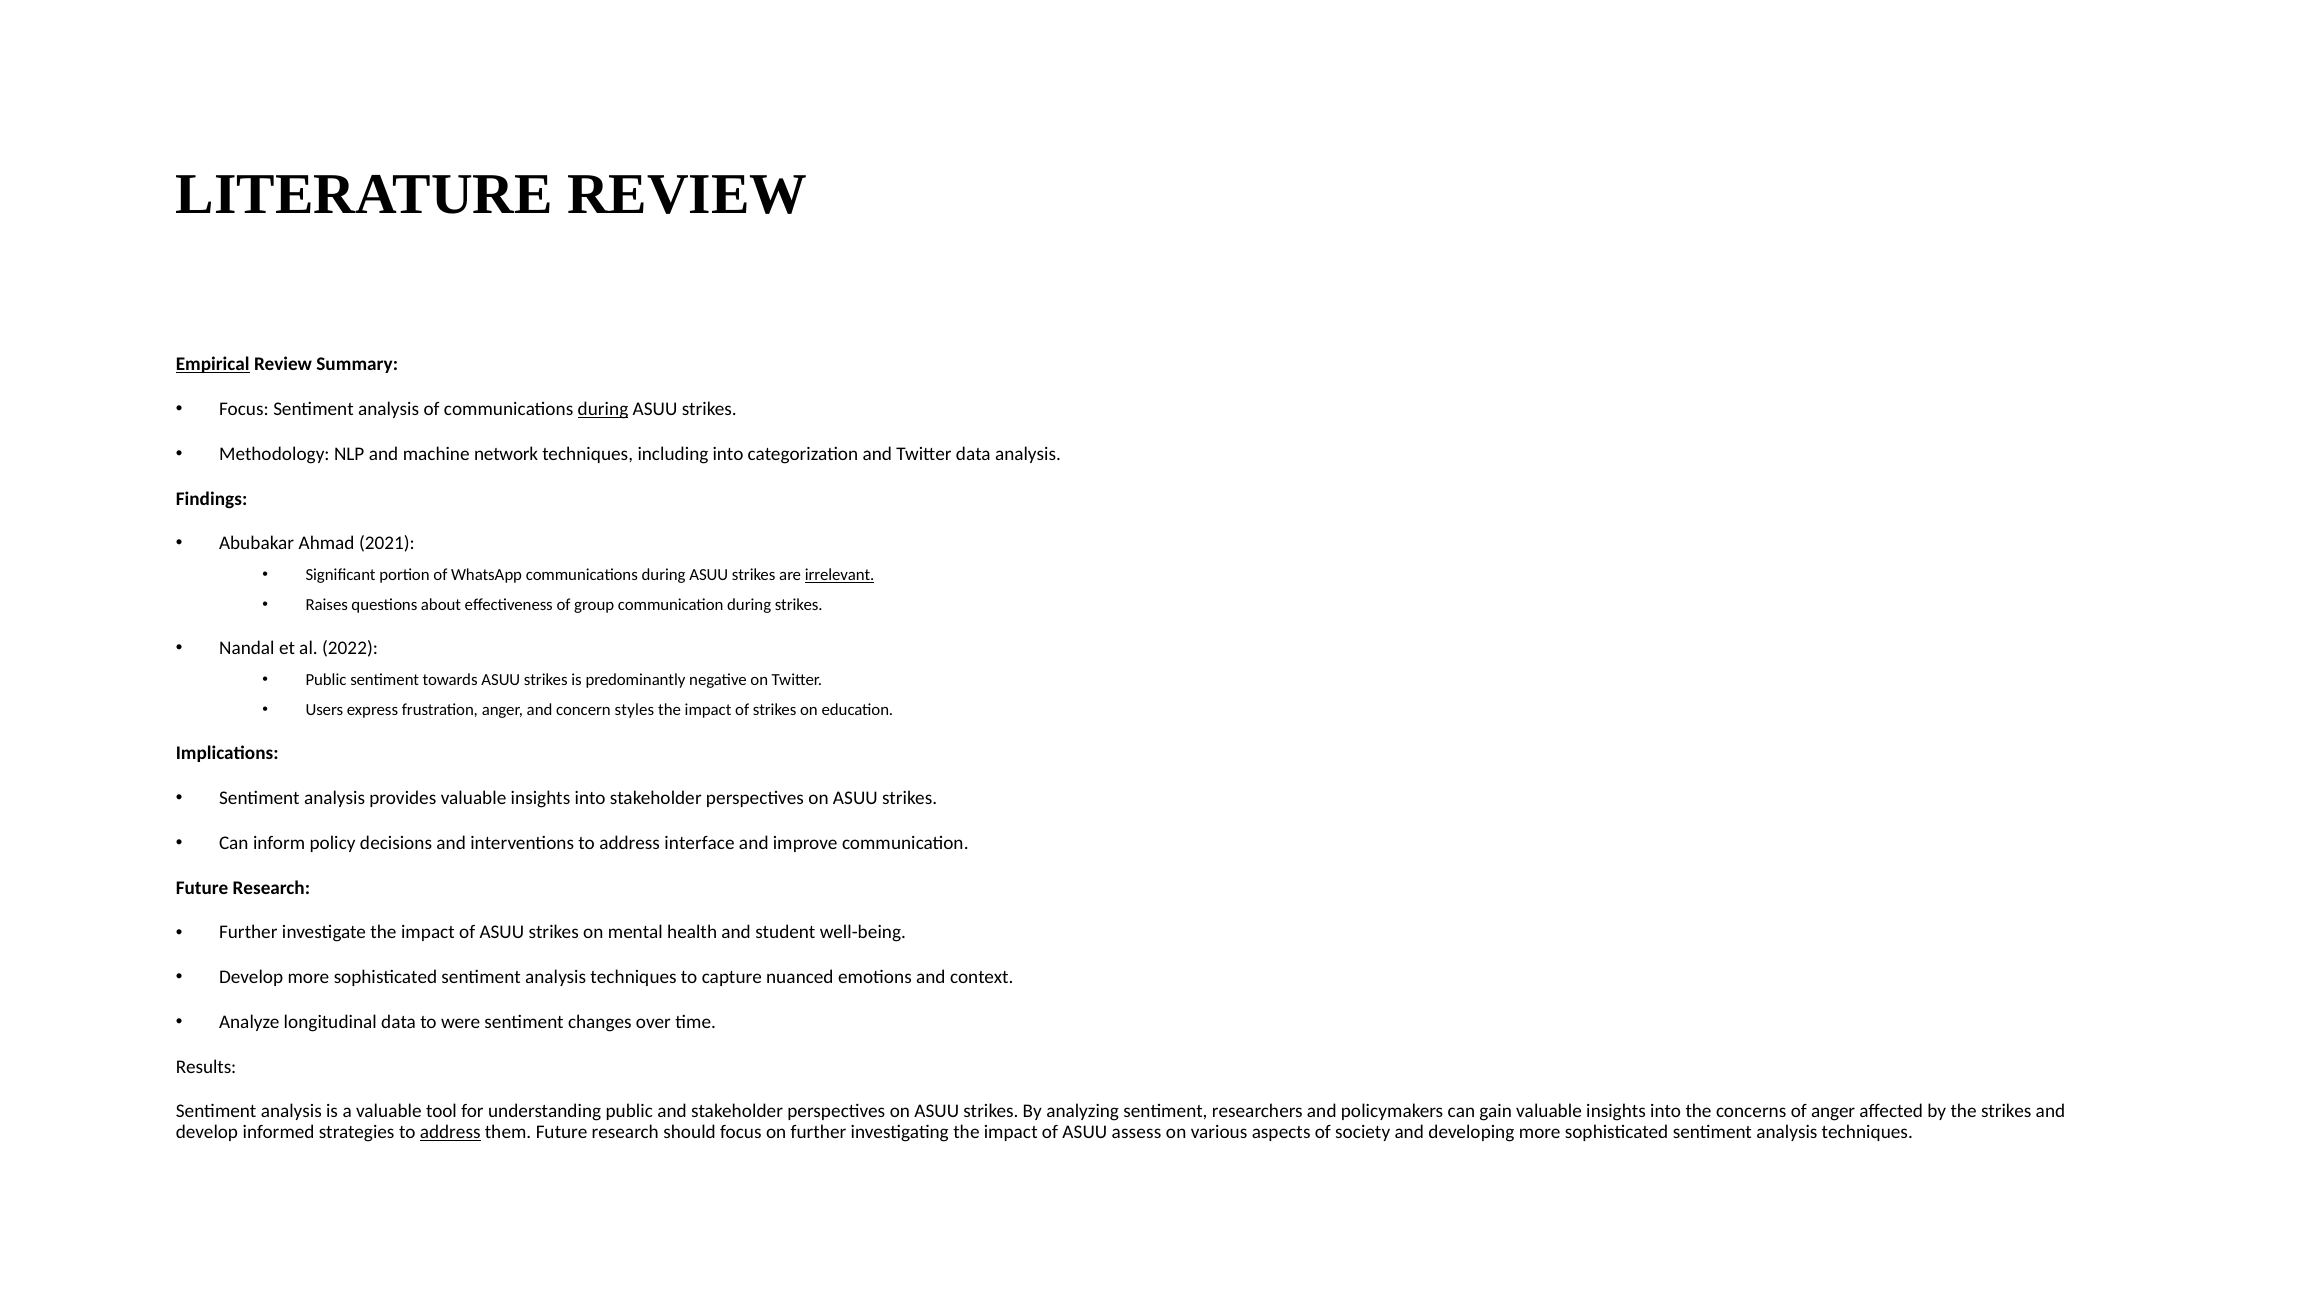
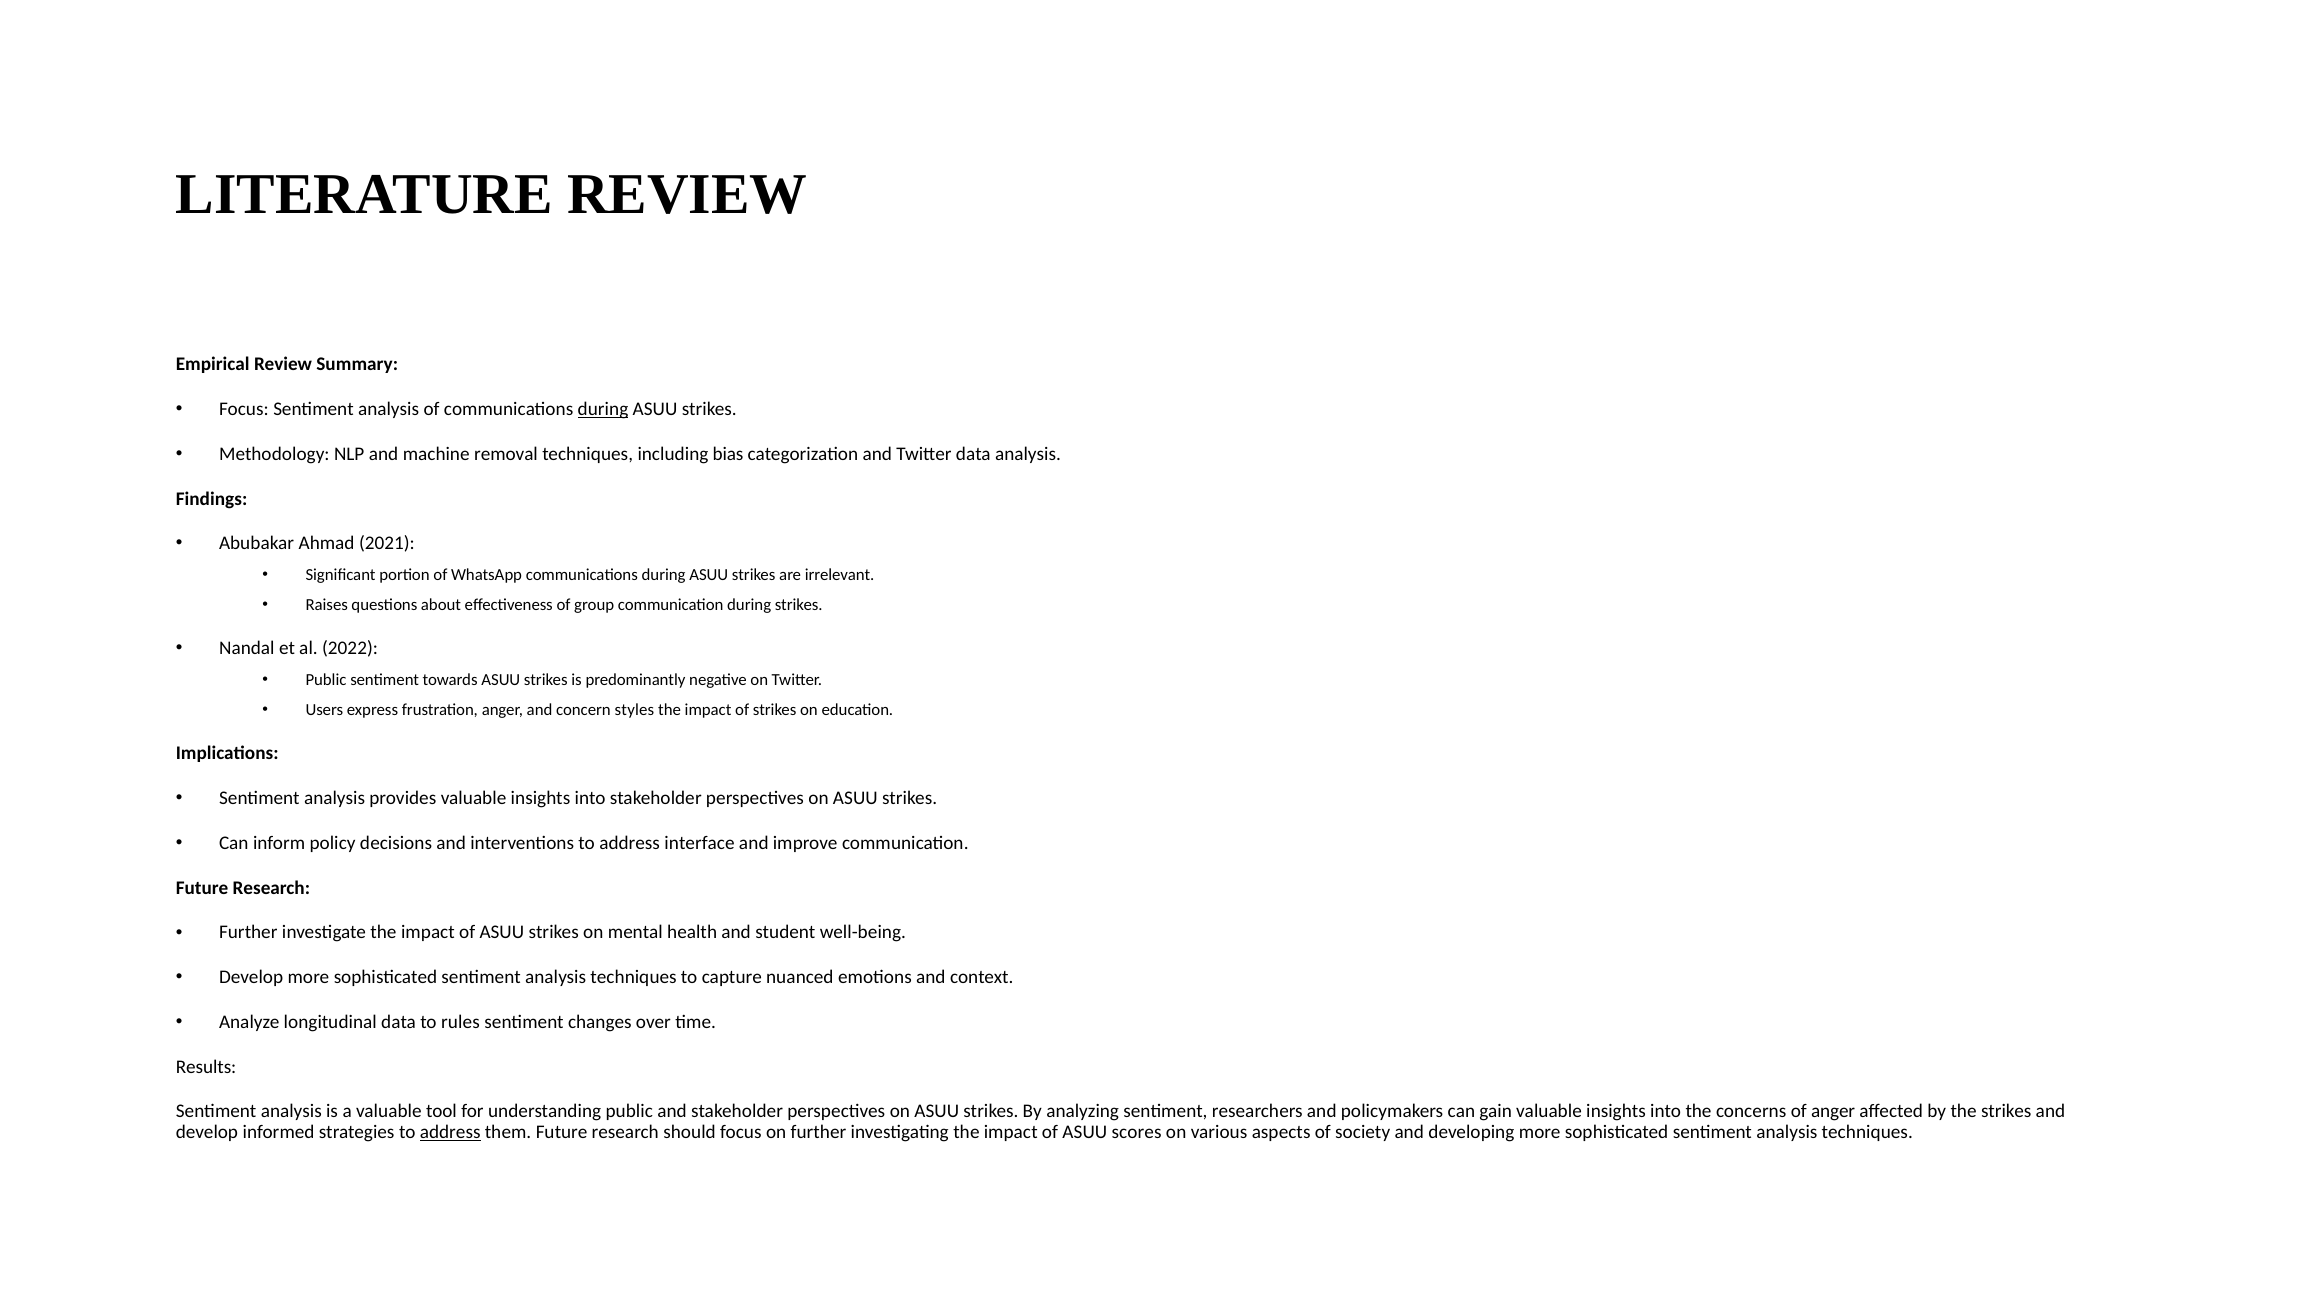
Empirical underline: present -> none (213, 364)
network: network -> removal (506, 454)
including into: into -> bias (728, 454)
irrelevant underline: present -> none (840, 575)
were: were -> rules (460, 1022)
assess: assess -> scores (1137, 1132)
